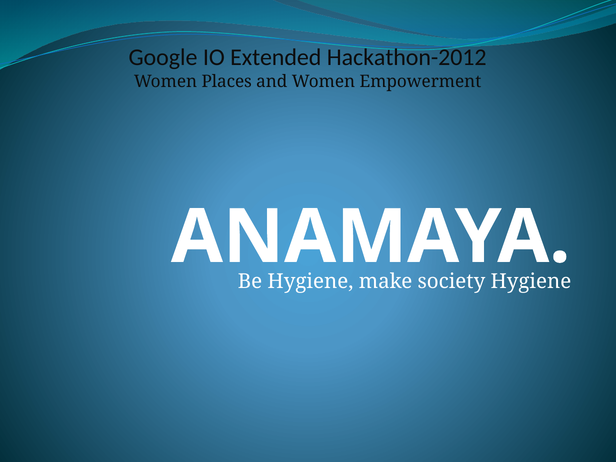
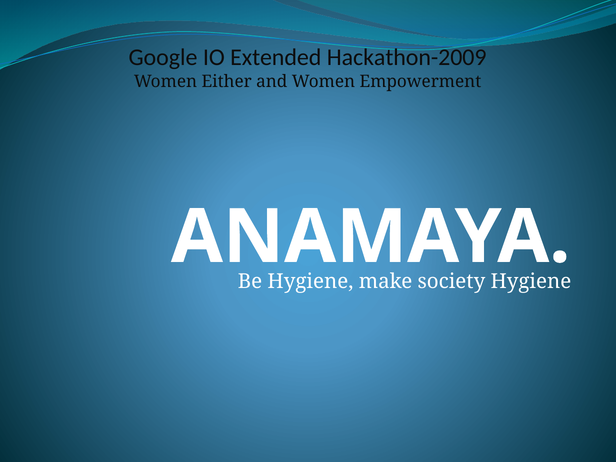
Hackathon-2012: Hackathon-2012 -> Hackathon-2009 (407, 58)
Places: Places -> Either (227, 82)
